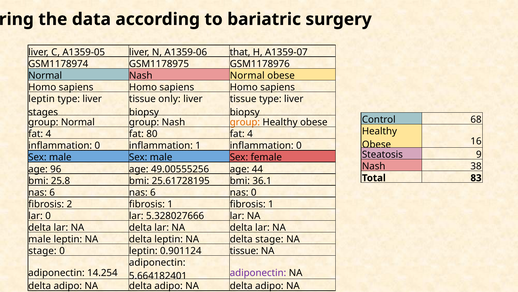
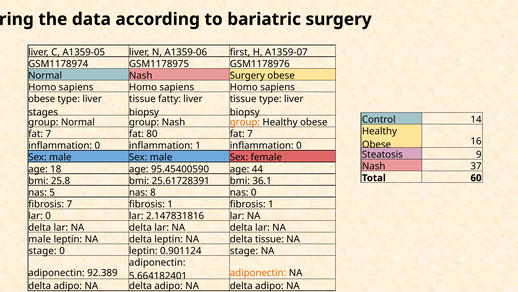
that: that -> first (240, 52)
Nash Normal: Normal -> Surgery (247, 75)
leptin: leptin -> obese (42, 99)
only: only -> fatty (170, 99)
68: 68 -> 14 (476, 119)
4: 4 -> 7 (48, 134)
80 fat 4: 4 -> 7 (250, 134)
38: 38 -> 37 (476, 166)
96: 96 -> 18 (56, 169)
49.00555256: 49.00555256 -> 95.45400590 (180, 169)
83: 83 -> 60 (476, 178)
25.61728195: 25.61728195 -> 25.61728391 (181, 180)
6: 6 -> 5 (52, 192)
6: 6 -> 8 (153, 192)
fibrosis 2: 2 -> 7 (69, 204)
5.328027666: 5.328027666 -> 2.147831816 (175, 215)
delta stage: stage -> tissue (269, 239)
0.901124 tissue: tissue -> stage (244, 250)
14.254: 14.254 -> 92.389 (102, 272)
adiponectin colour: purple -> orange (258, 272)
